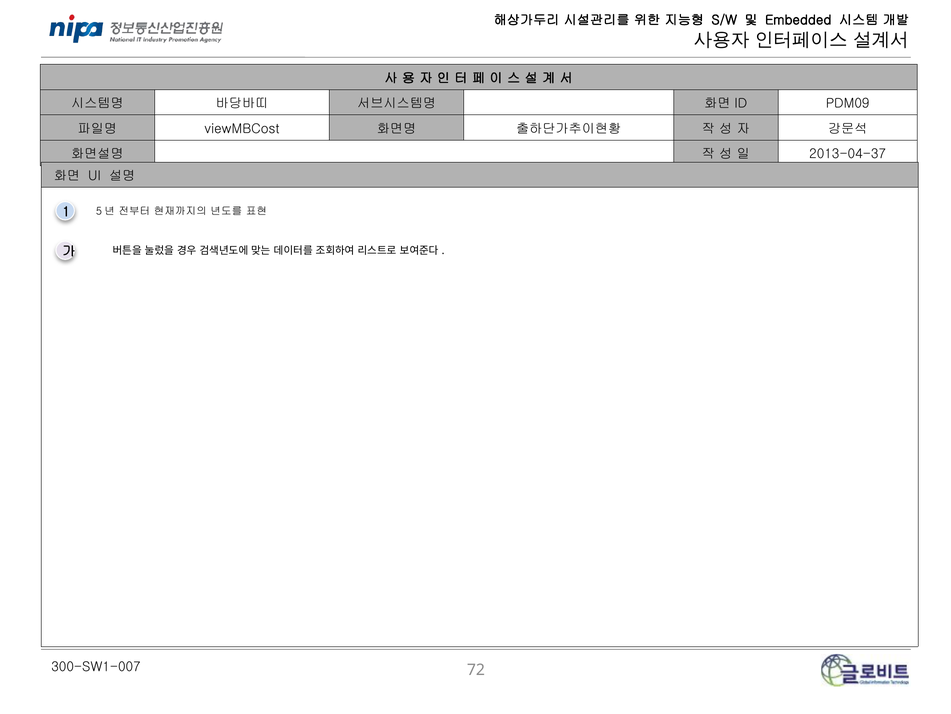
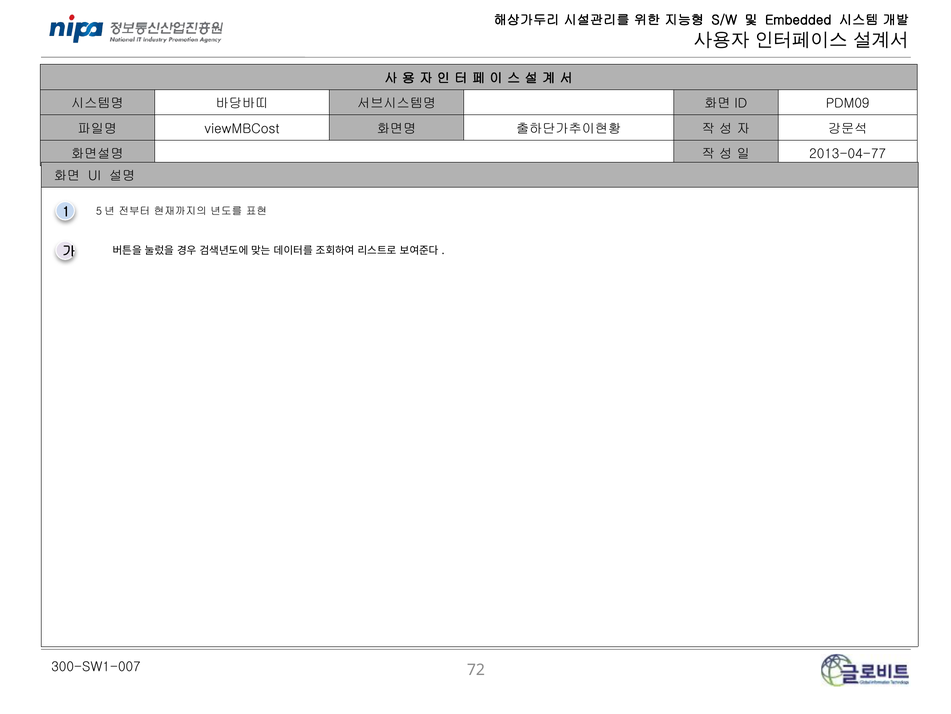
2013-04-37: 2013-04-37 -> 2013-04-77 (848, 154)
